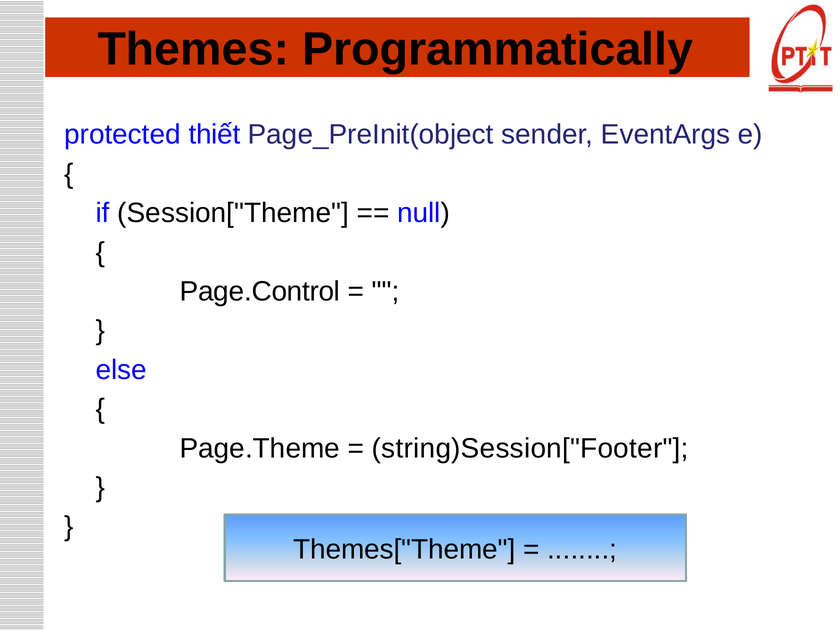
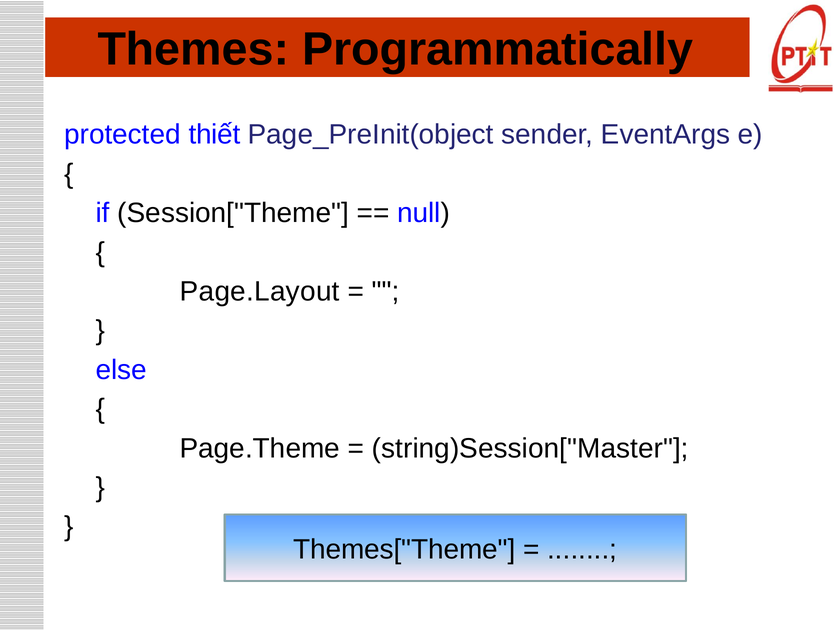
Page.Control: Page.Control -> Page.Layout (260, 292)
string)Session["Footer: string)Session["Footer -> string)Session["Master (530, 448)
